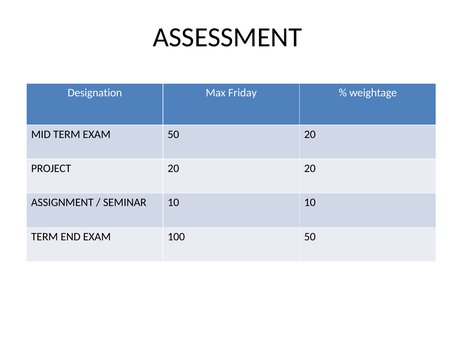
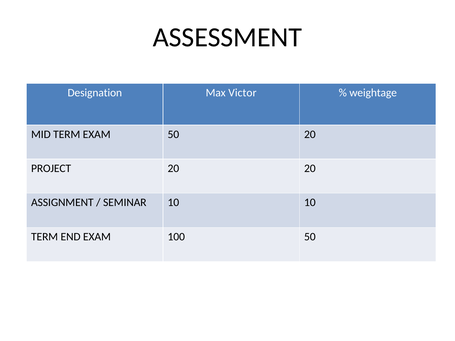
Friday: Friday -> Victor (242, 93)
